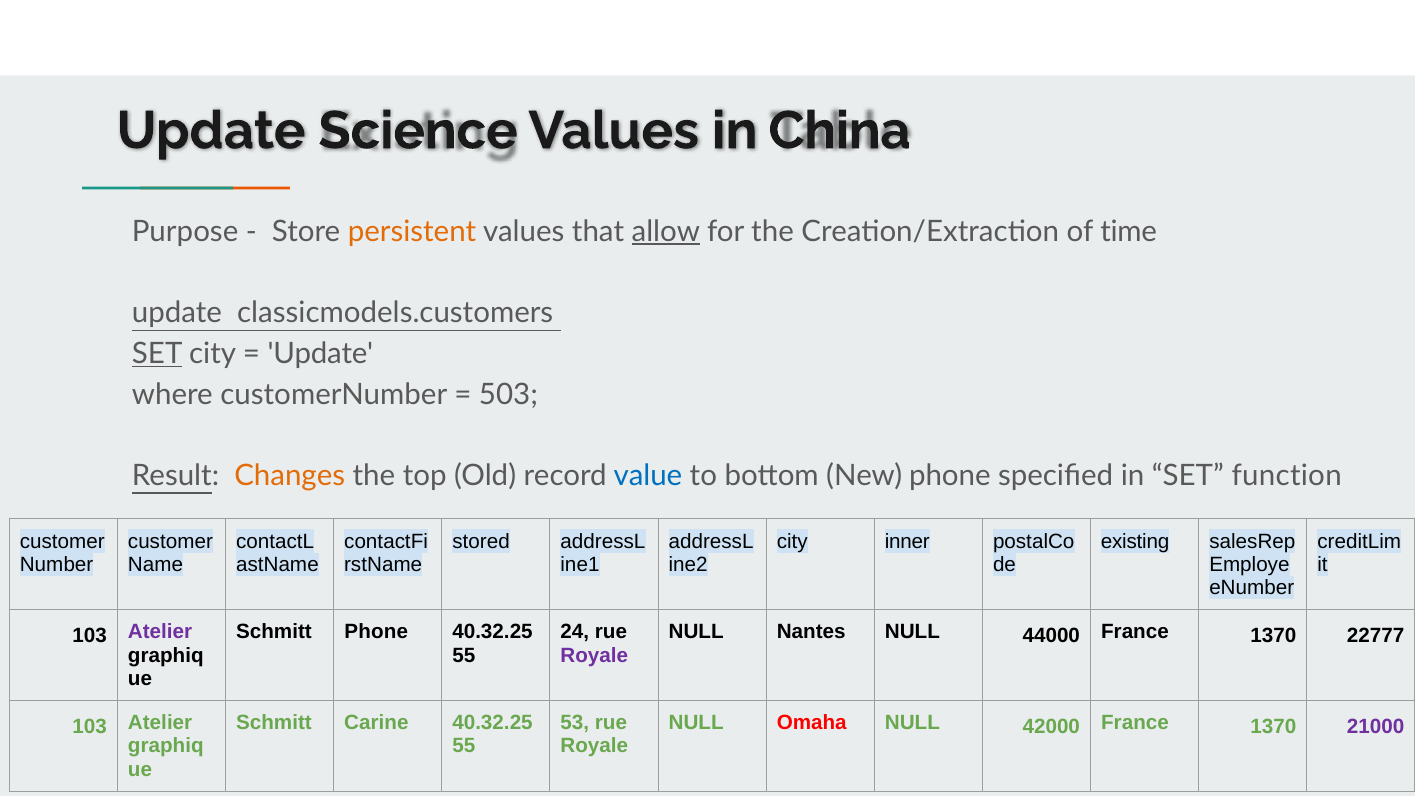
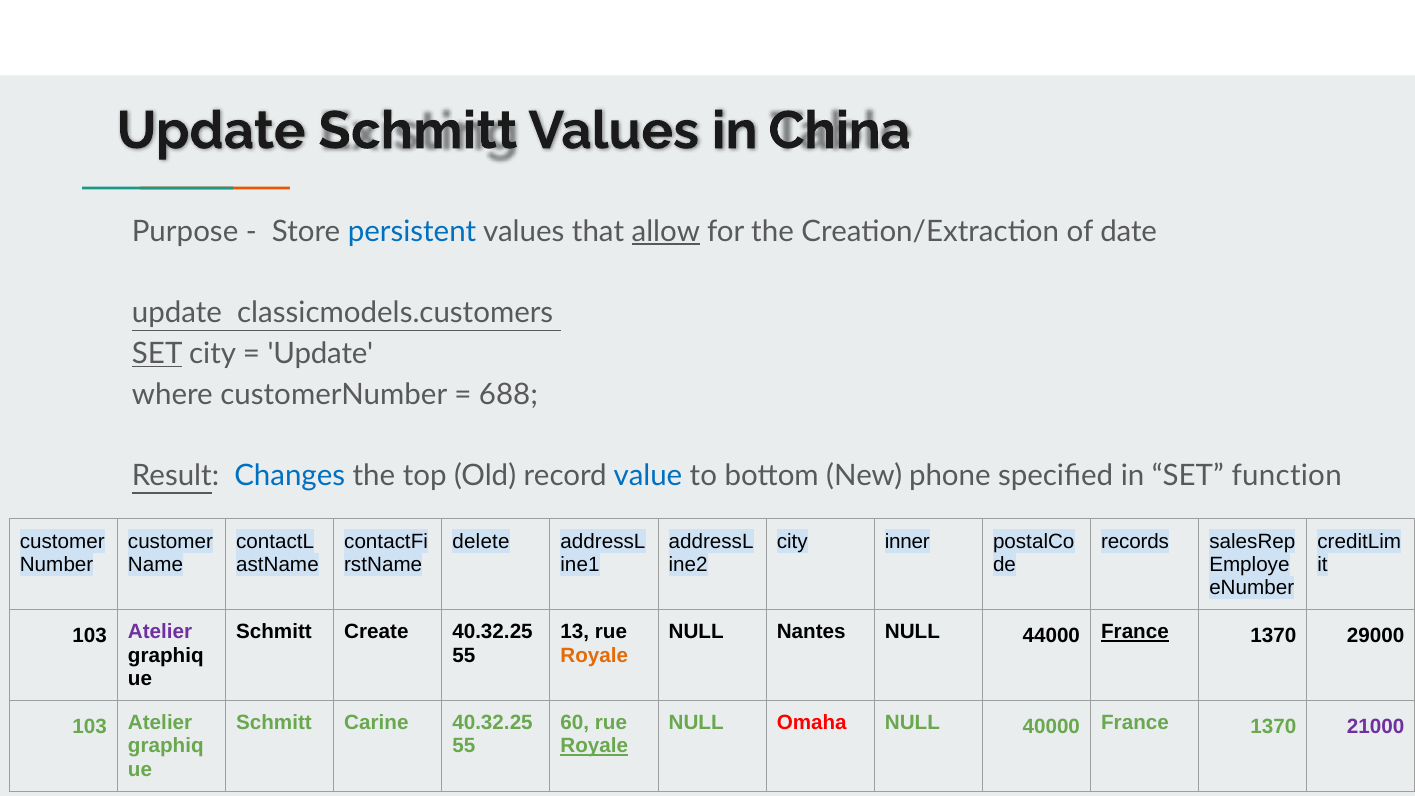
Update Science: Science -> Schmitt (418, 131)
persistent colour: orange -> blue (412, 232)
time: time -> date (1129, 232)
503: 503 -> 688 (508, 394)
Changes colour: orange -> blue (290, 476)
stored: stored -> delete (481, 541)
existing: existing -> records (1135, 541)
Schmitt Phone: Phone -> Create (376, 632)
24: 24 -> 13 (575, 632)
France underline: none -> present (1135, 632)
22777: 22777 -> 29000 (1376, 636)
Royale colour: purple -> orange (594, 655)
53: 53 -> 60 (575, 723)
42000: 42000 -> 40000 (1051, 726)
Royale underline: none -> present (594, 746)
